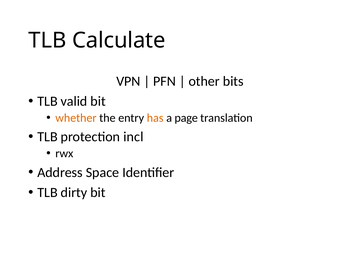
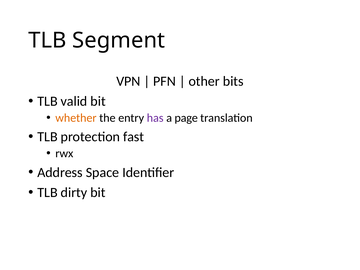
Calculate: Calculate -> Segment (119, 40)
has colour: orange -> purple (155, 118)
incl: incl -> fast (134, 137)
